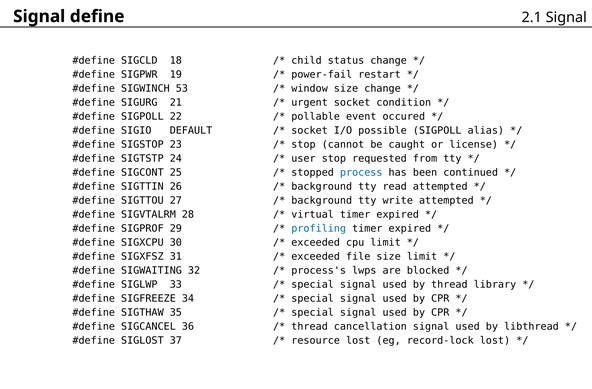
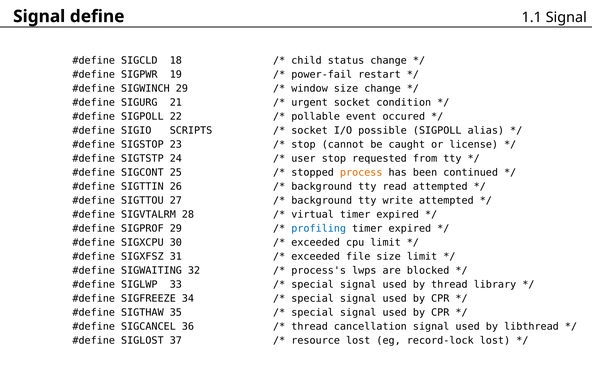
2.1: 2.1 -> 1.1 (532, 17)
SIGWINCH 53: 53 -> 29 (182, 88)
DEFAULT: DEFAULT -> SCRIPTS (191, 130)
process colour: blue -> orange (361, 172)
